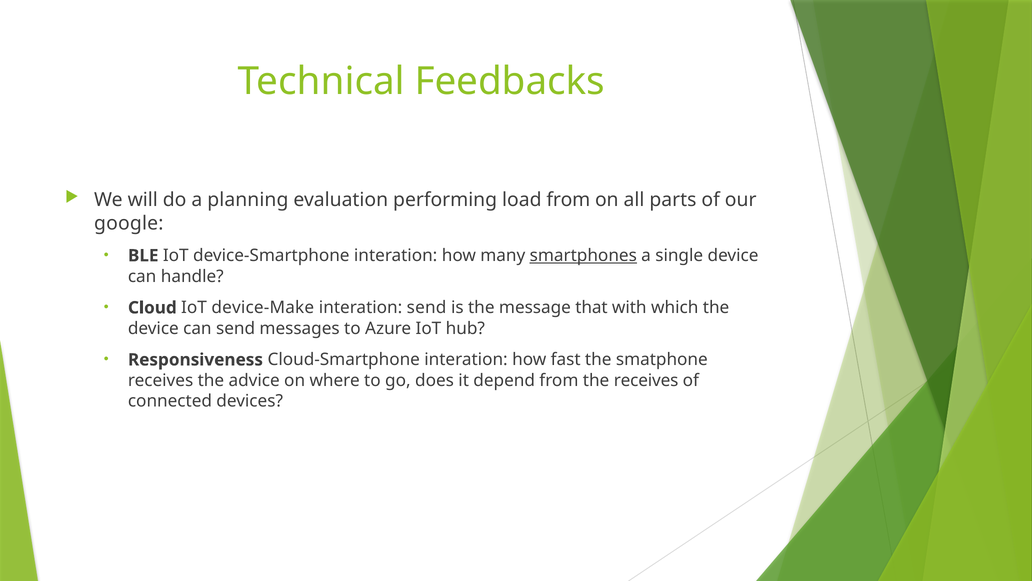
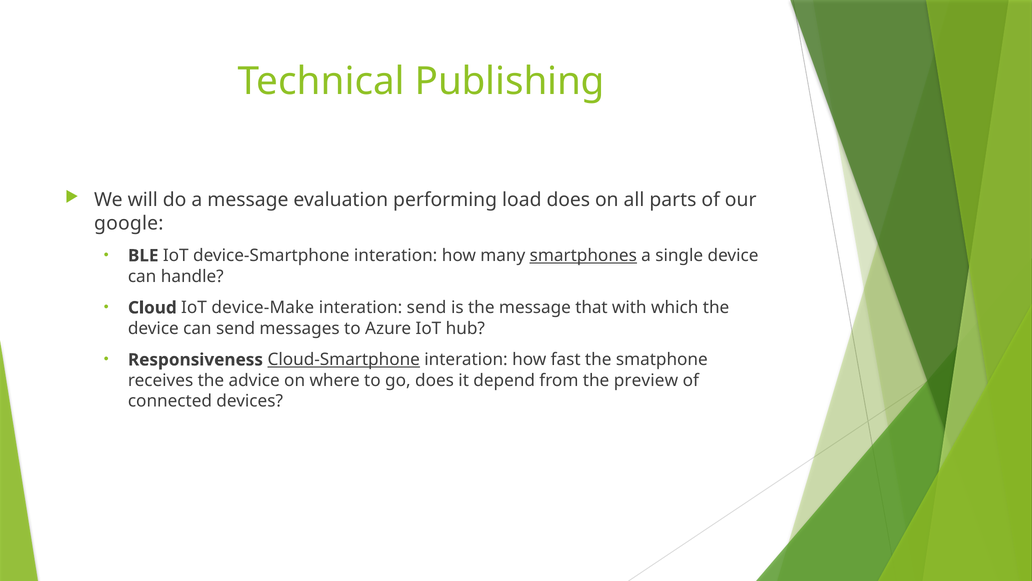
Feedbacks: Feedbacks -> Publishing (510, 81)
a planning: planning -> message (248, 200)
load from: from -> does (568, 200)
Cloud-Smartphone underline: none -> present (344, 360)
the receives: receives -> preview (646, 380)
